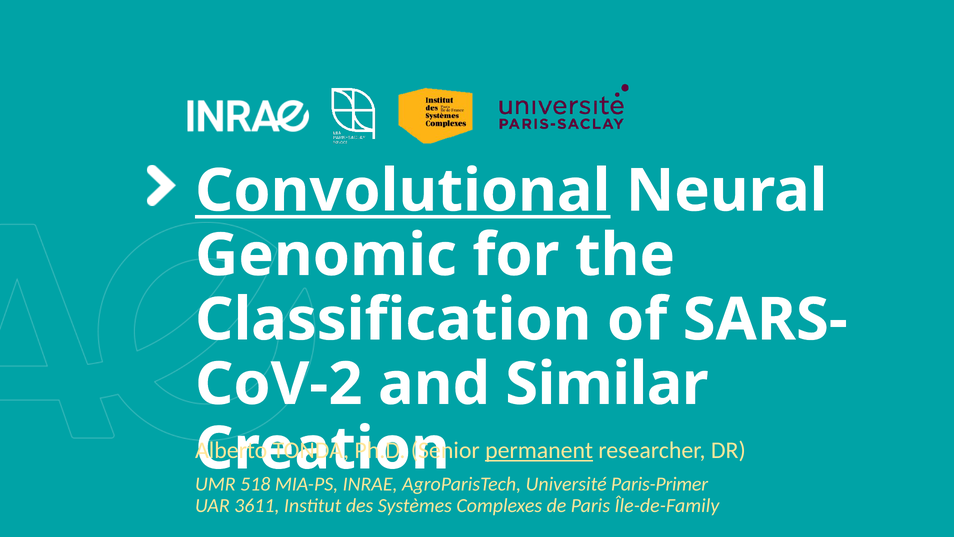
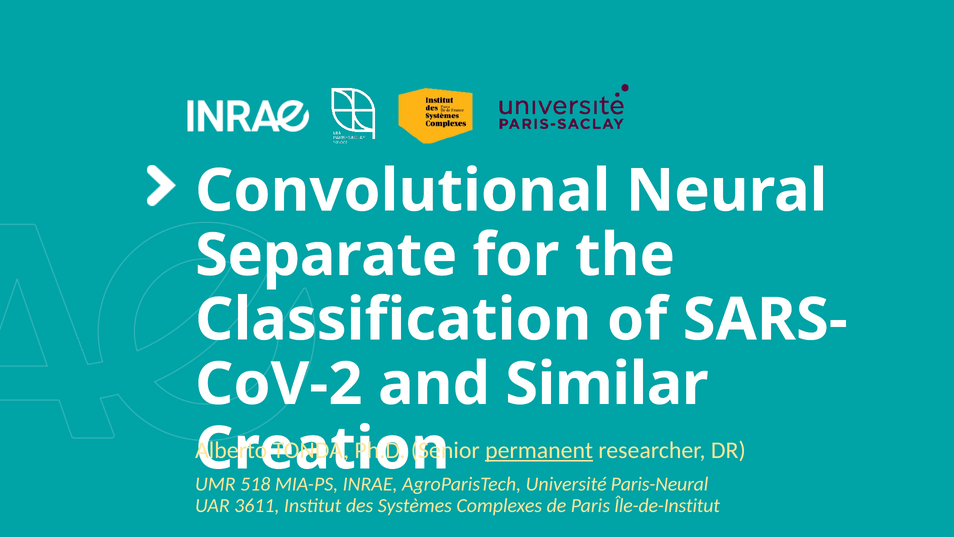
Convolutional underline: present -> none (403, 191)
Genomic: Genomic -> Separate (326, 255)
Paris-Primer: Paris-Primer -> Paris-Neural (660, 484)
Île-de-Family: Île-de-Family -> Île-de-Institut (667, 505)
